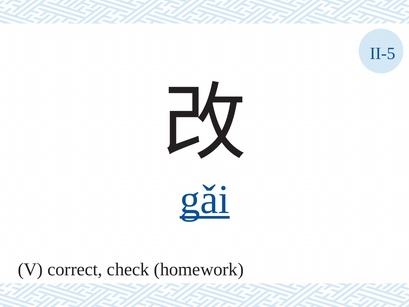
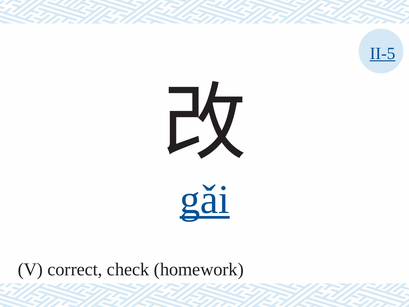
II-5 underline: none -> present (383, 54)
